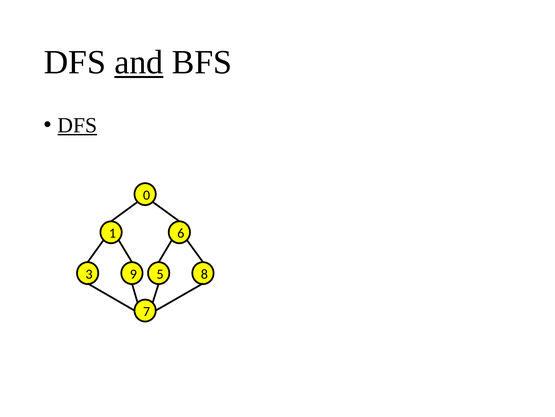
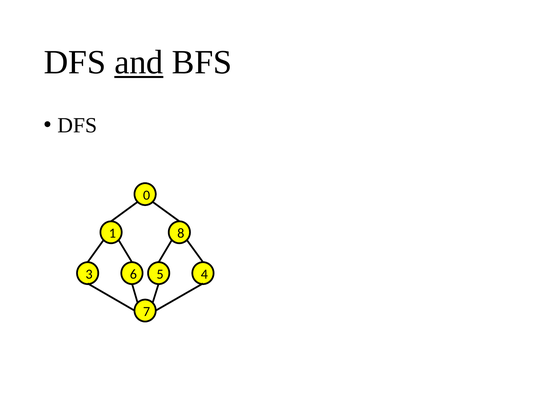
DFS underline: present -> none (77, 125)
6: 6 -> 8 (181, 233)
9: 9 -> 6 (133, 274)
8: 8 -> 4 (204, 274)
